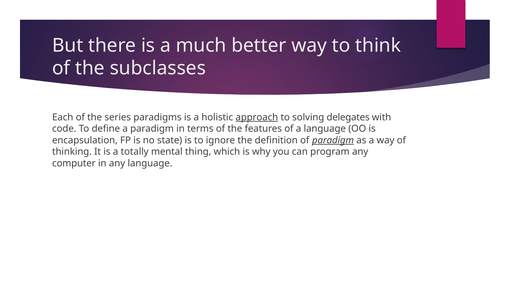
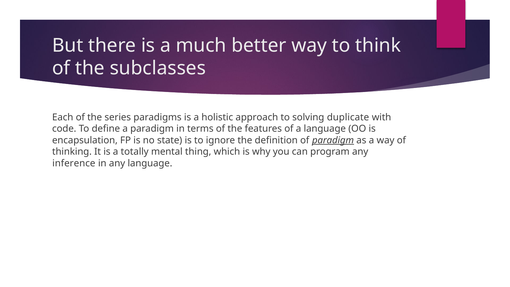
approach underline: present -> none (257, 117)
delegates: delegates -> duplicate (348, 117)
computer: computer -> inference (74, 163)
